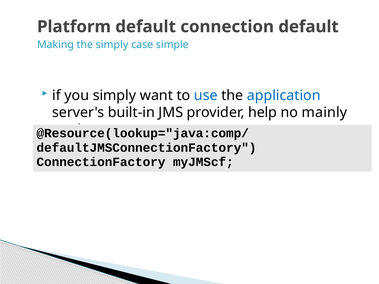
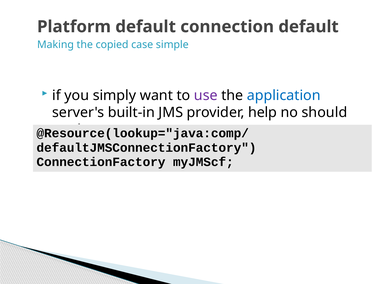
the simply: simply -> copied (112, 45)
use colour: blue -> purple (206, 96)
mainly: mainly -> should (324, 113)
